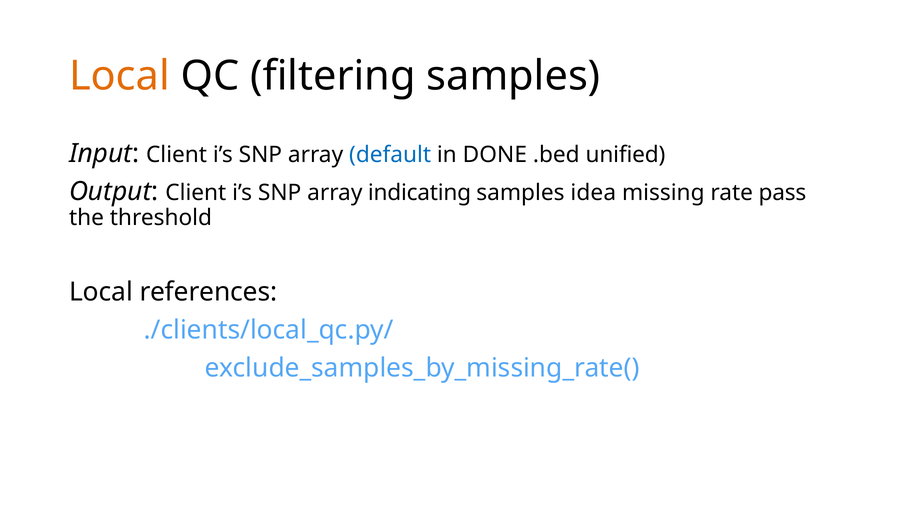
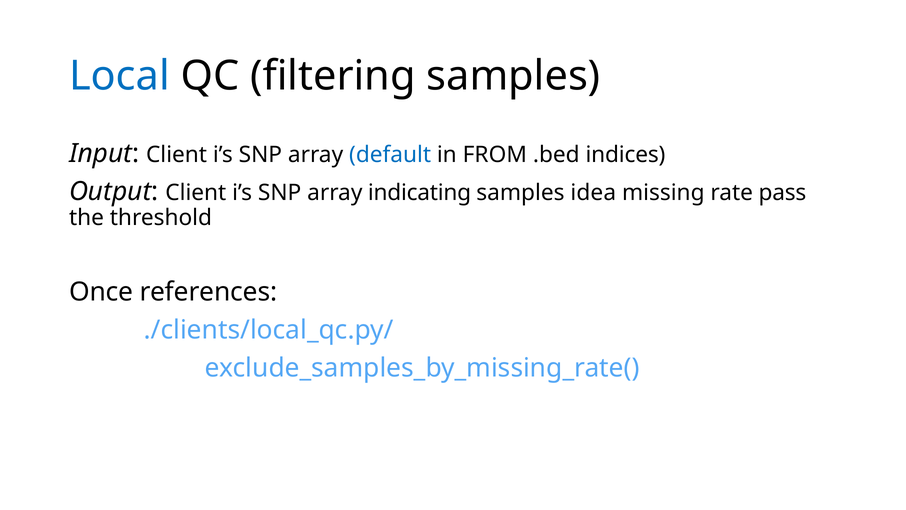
Local colour: orange -> blue (119, 76)
DONE: DONE -> FROM (495, 154)
unified: unified -> indices (625, 154)
Local: Local -> Once (101, 292)
